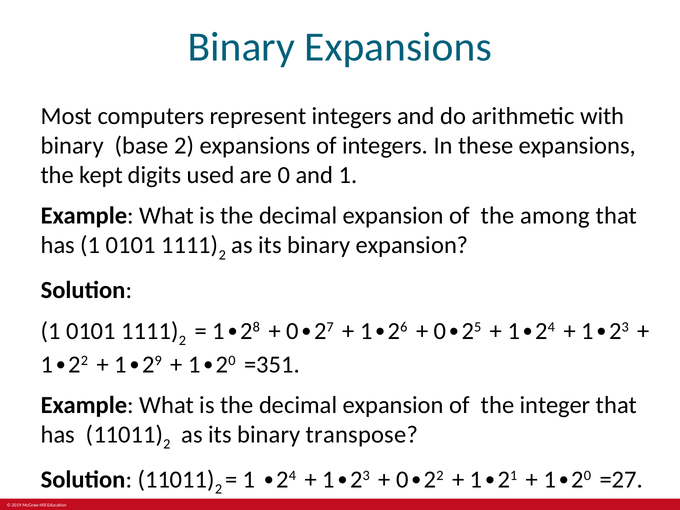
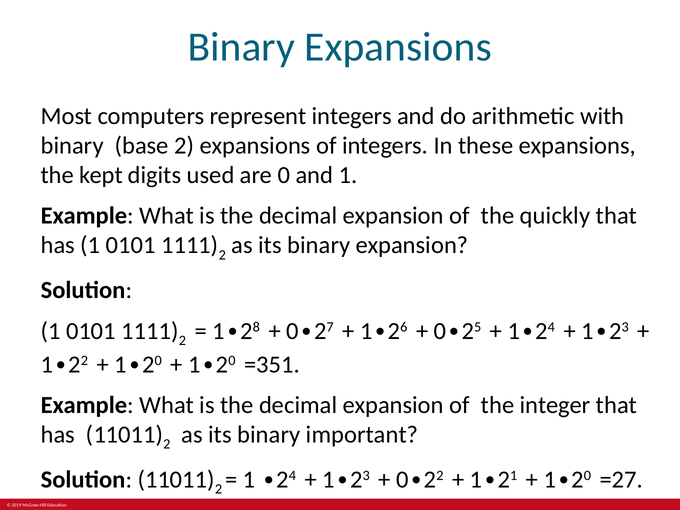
among: among -> quickly (555, 216)
9: 9 -> 0 (158, 360)
transpose: transpose -> important (362, 435)
